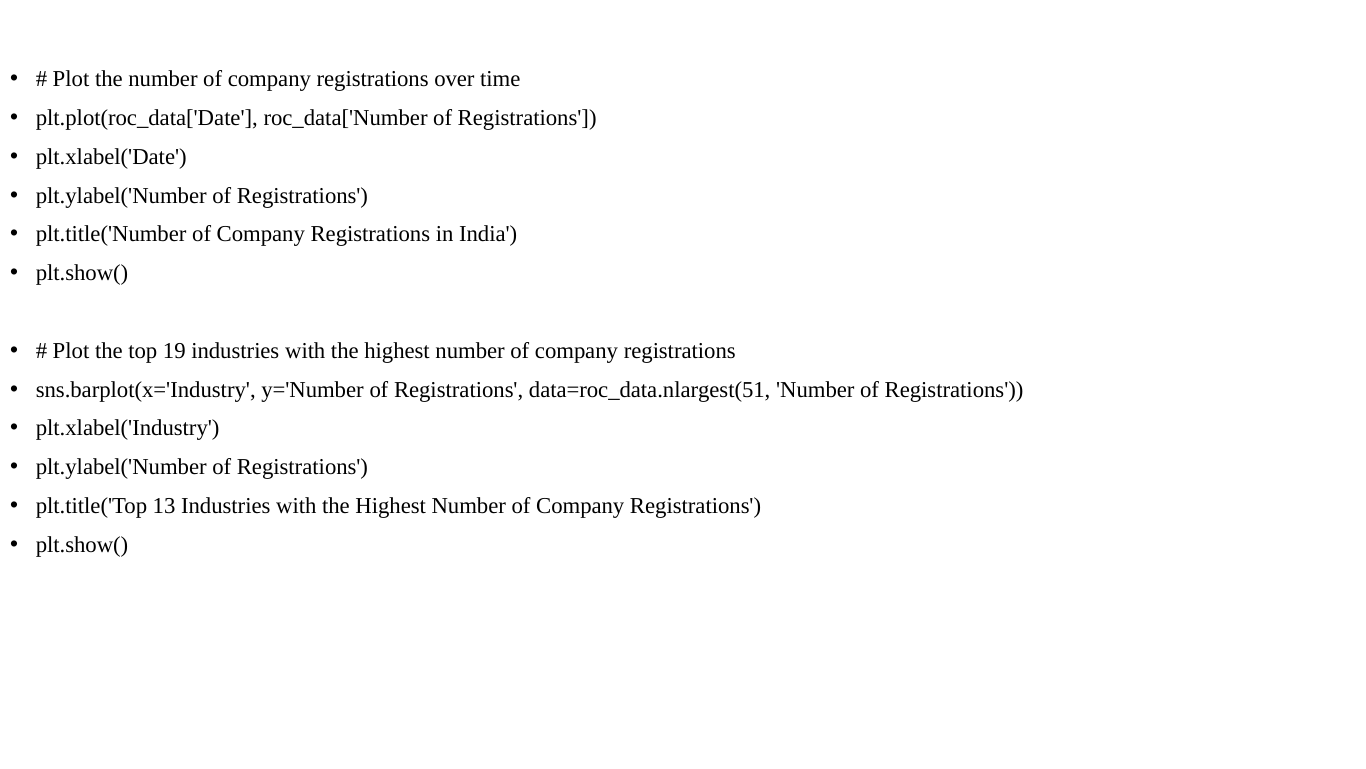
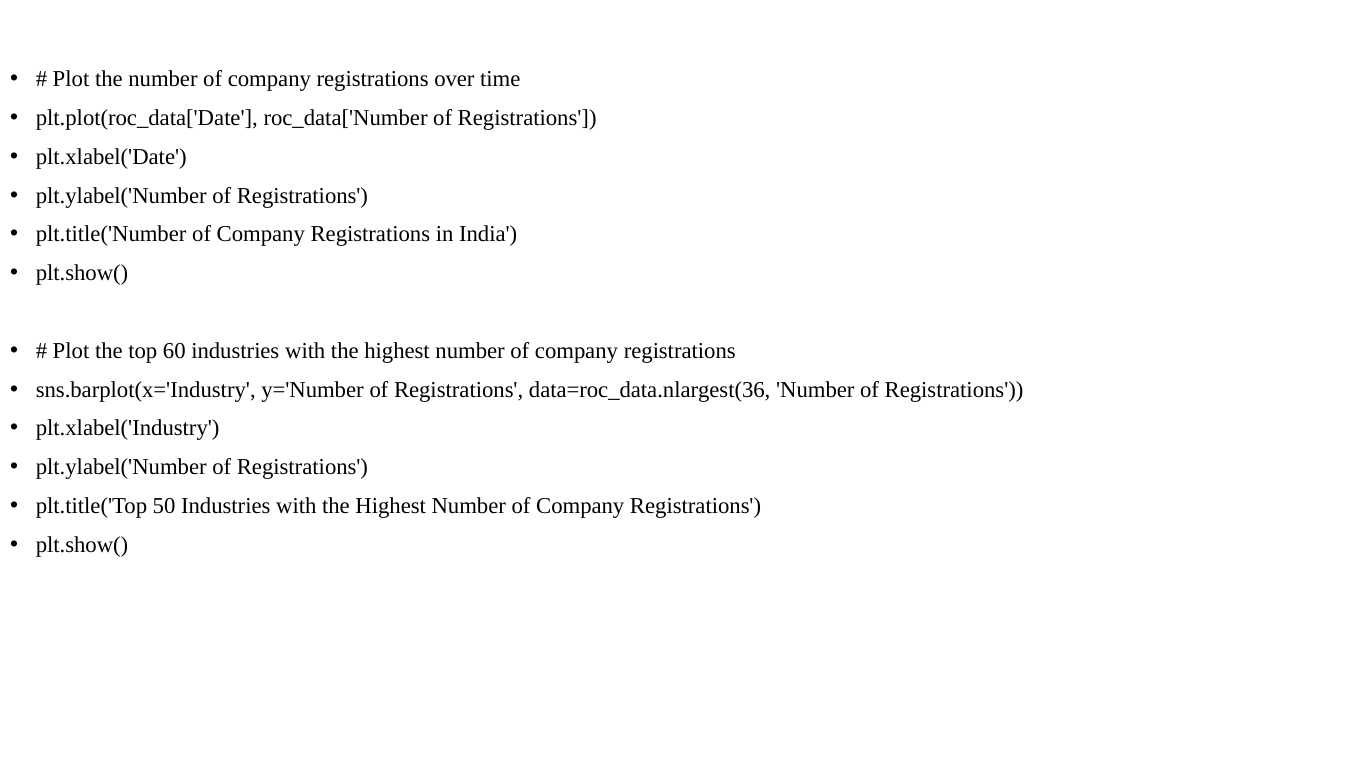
19: 19 -> 60 (174, 350)
data=roc_data.nlargest(51: data=roc_data.nlargest(51 -> data=roc_data.nlargest(36 (650, 389)
13: 13 -> 50 (164, 506)
